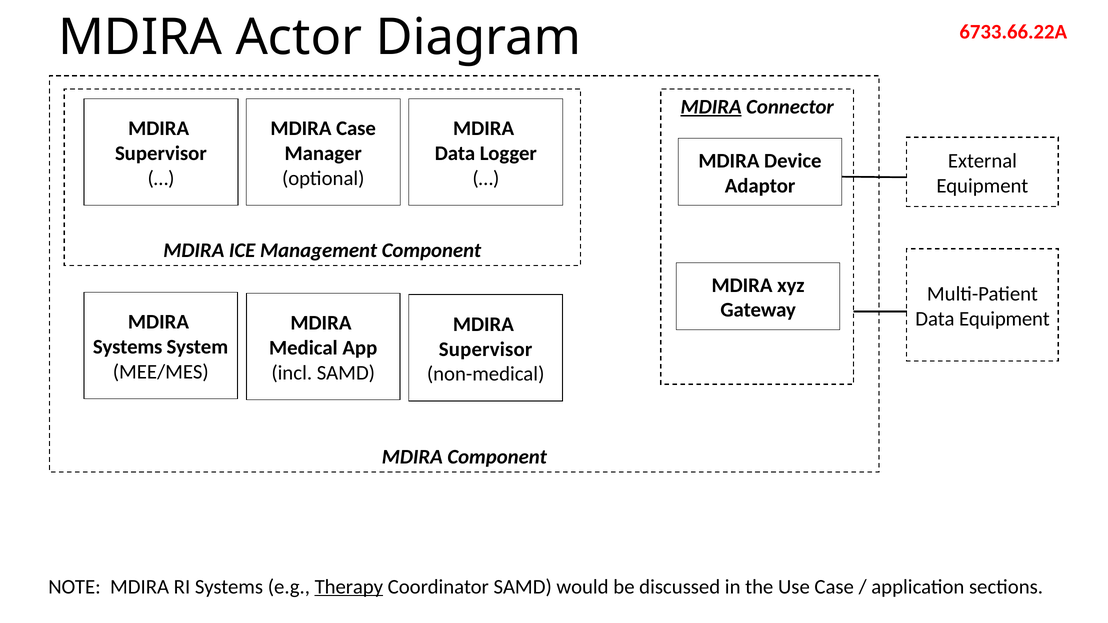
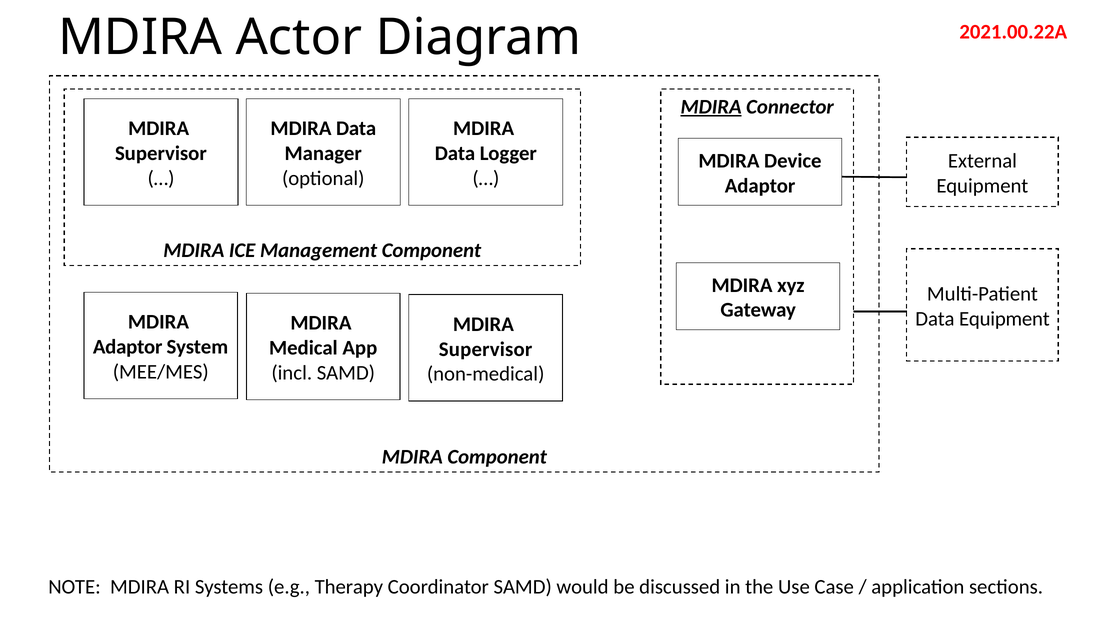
6733.66.22A: 6733.66.22A -> 2021.00.22A (1013, 32)
Case: Case -> Data (356, 129)
Systems: Systems -> Adaptor (128, 347)
Therapy underline: present -> none (349, 587)
